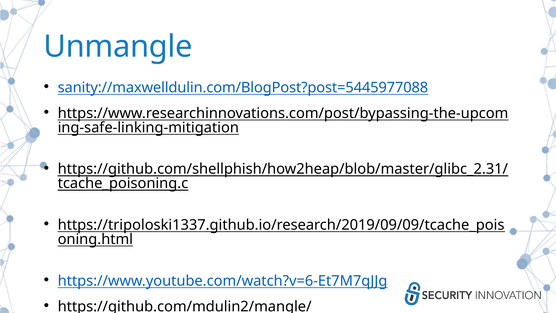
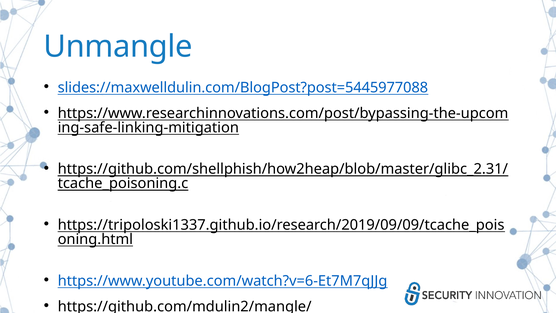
sanity://maxwelldulin.com/BlogPost?post=5445977088: sanity://maxwelldulin.com/BlogPost?post=5445977088 -> slides://maxwelldulin.com/BlogPost?post=5445977088 (243, 87)
